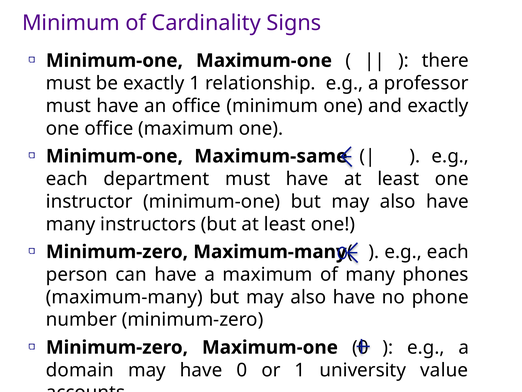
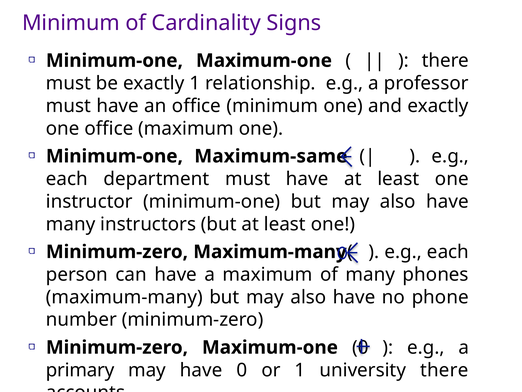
domain: domain -> primary (80, 370)
university value: value -> there (444, 370)
